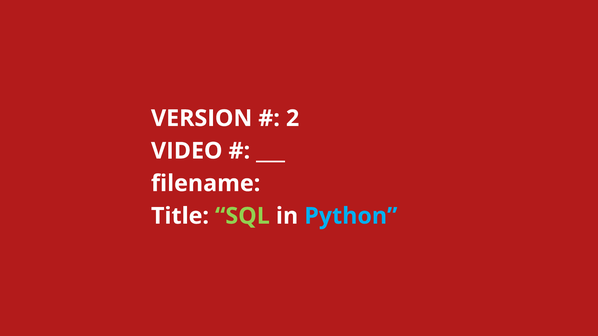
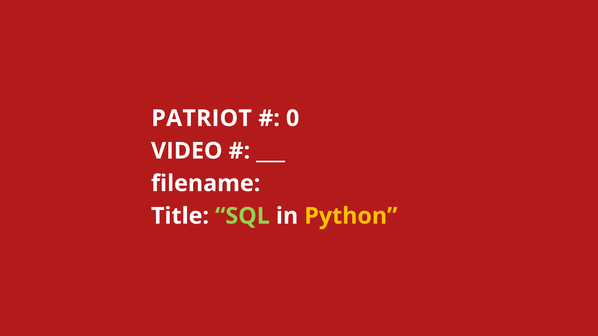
VERSION: VERSION -> PATRIOT (202, 118)
2: 2 -> 0 (293, 118)
Python colour: light blue -> yellow (351, 216)
